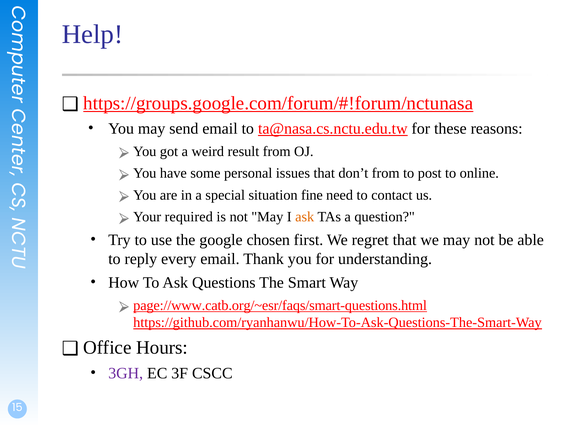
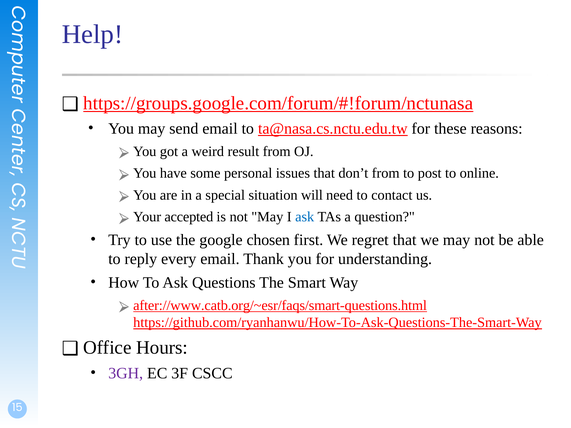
fine: fine -> will (312, 195)
required: required -> accepted (189, 217)
ask colour: orange -> blue (305, 217)
page://www.catb.org/~esr/faqs/smart-questions.html: page://www.catb.org/~esr/faqs/smart-questions.html -> after://www.catb.org/~esr/faqs/smart-questions.html (280, 306)
